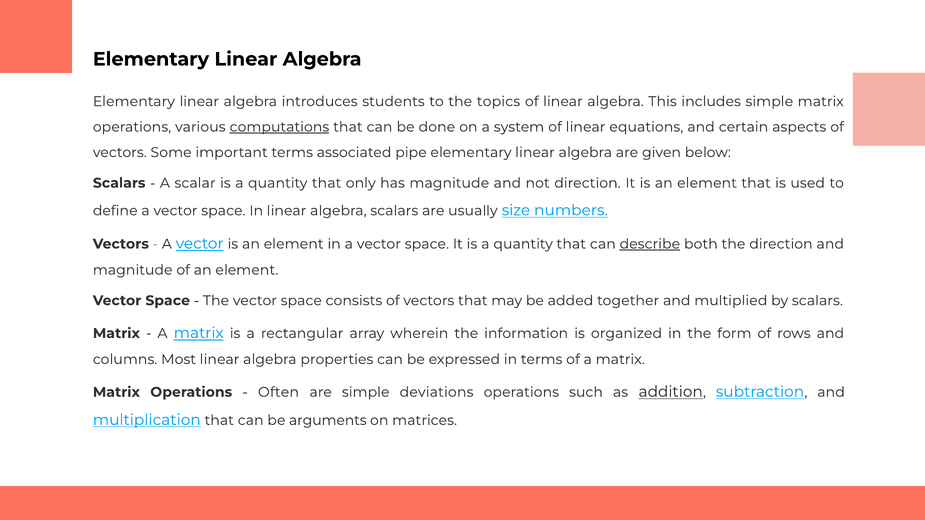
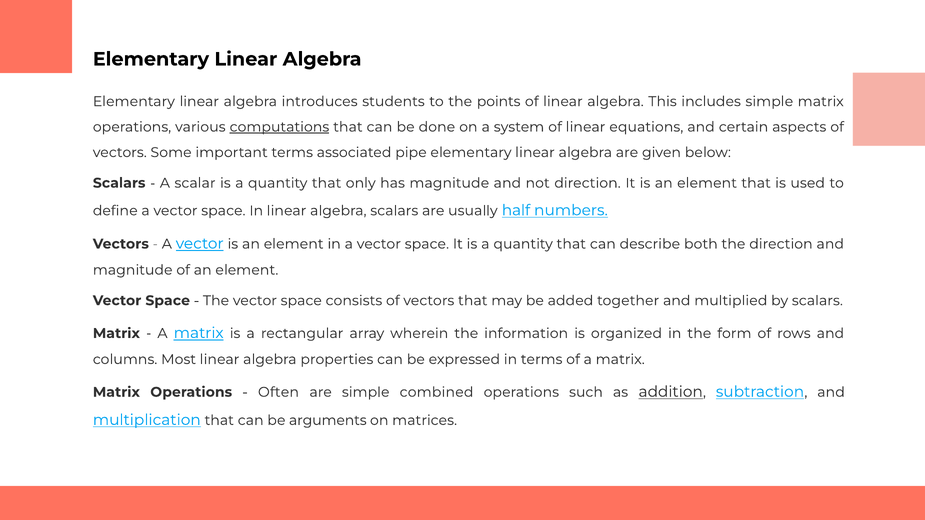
topics: topics -> points (499, 102)
size: size -> half (516, 210)
describe underline: present -> none (650, 244)
deviations: deviations -> combined (437, 392)
